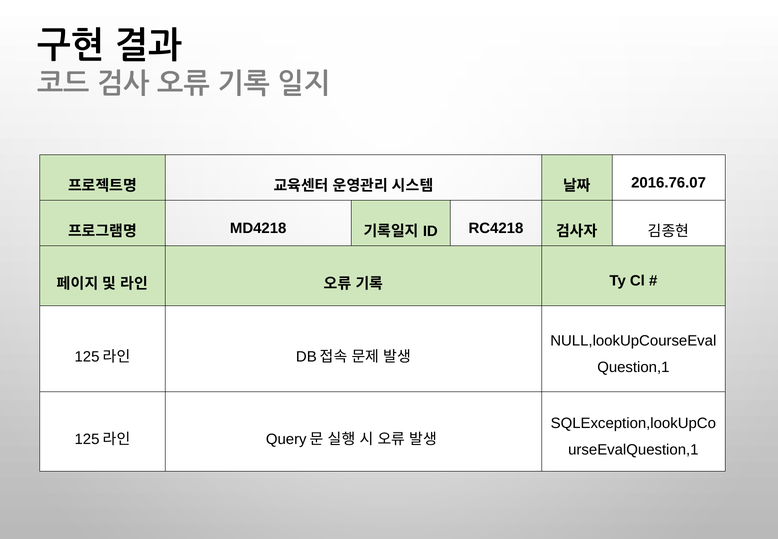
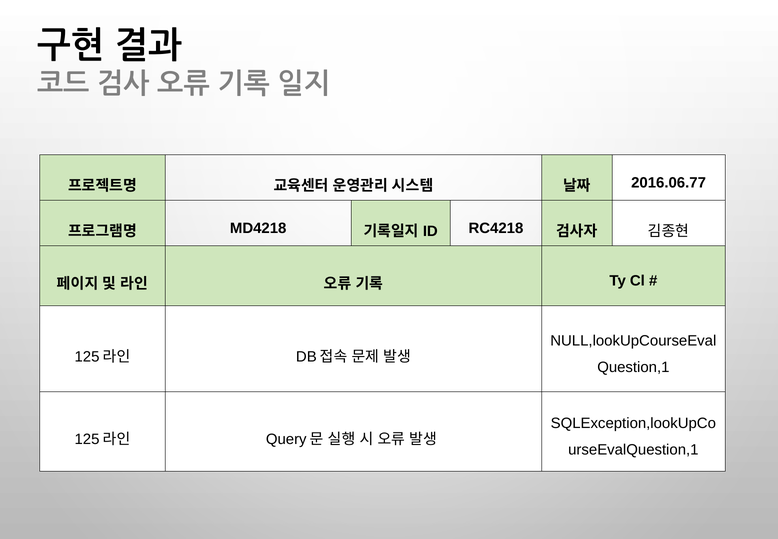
2016.76.07: 2016.76.07 -> 2016.06.77 (669, 183)
